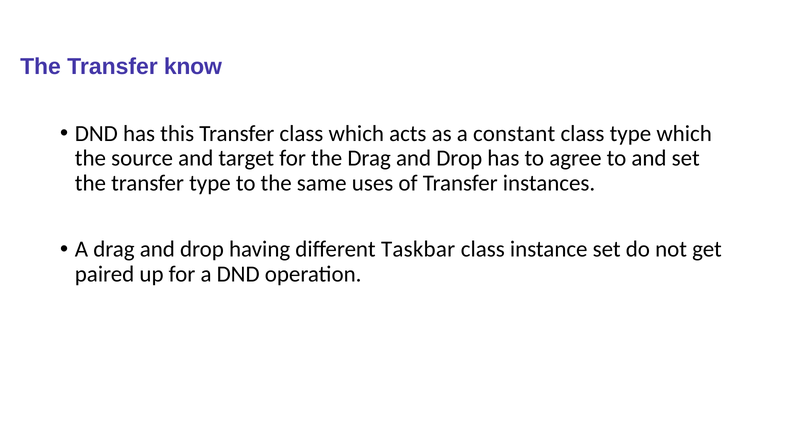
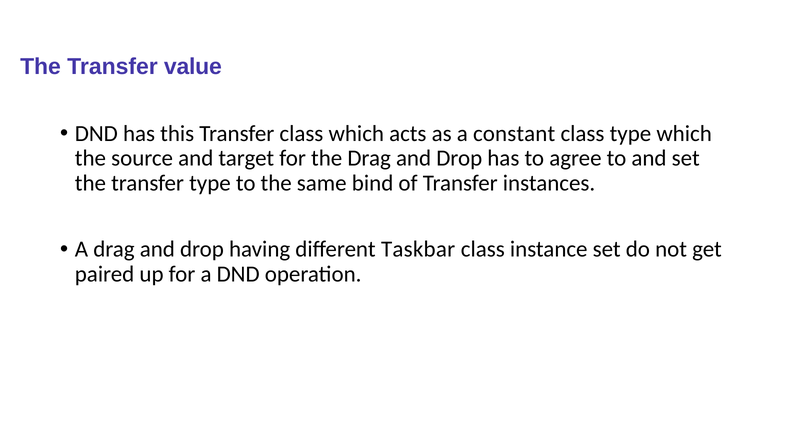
know: know -> value (193, 66)
uses: uses -> bind (373, 183)
